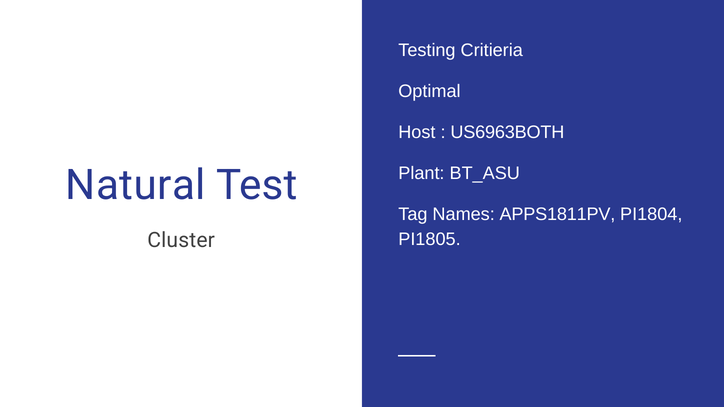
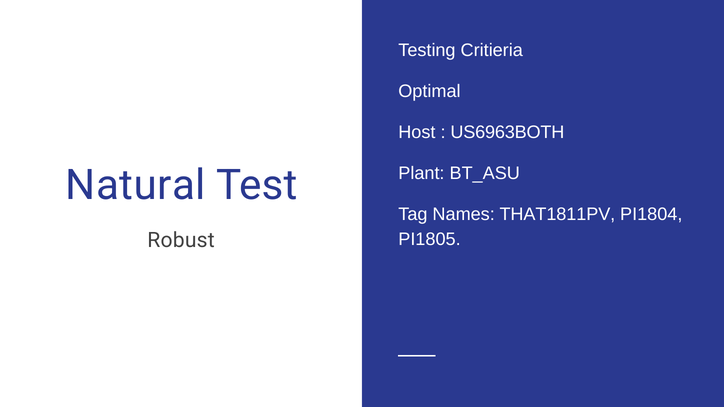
APPS1811PV: APPS1811PV -> THAT1811PV (557, 215)
Cluster: Cluster -> Robust (181, 241)
